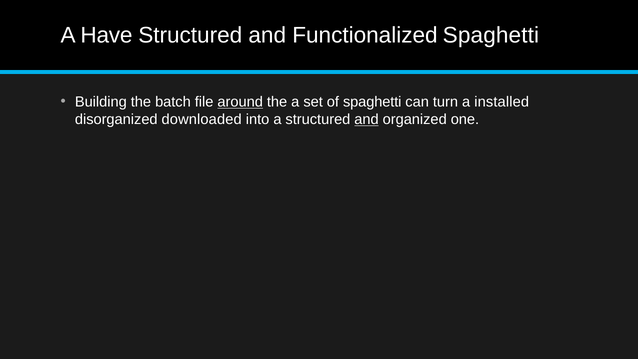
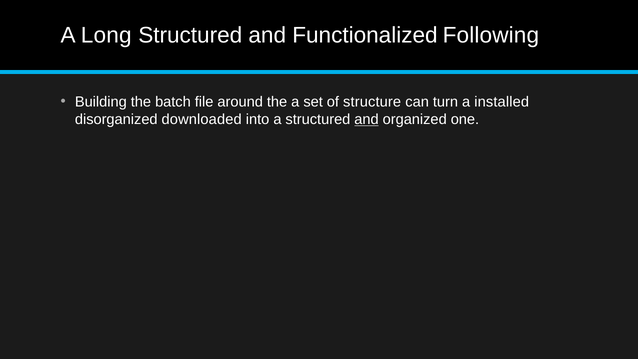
Have: Have -> Long (106, 35)
Functionalized Spaghetti: Spaghetti -> Following (491, 35)
around underline: present -> none (240, 102)
of spaghetti: spaghetti -> structure (372, 102)
